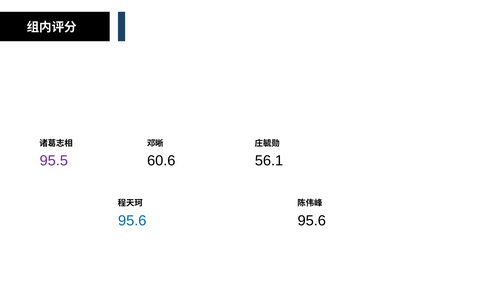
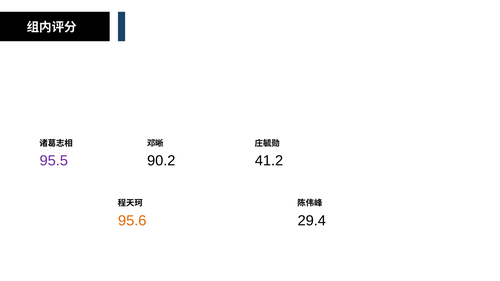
60.6: 60.6 -> 90.2 (161, 161)
56.1: 56.1 -> 41.2 (269, 161)
95.6 colour: blue -> orange (132, 221)
95.6: 95.6 -> 29.4 (312, 221)
